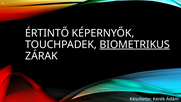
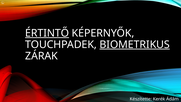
ÉRTINTŐ underline: none -> present (47, 33)
